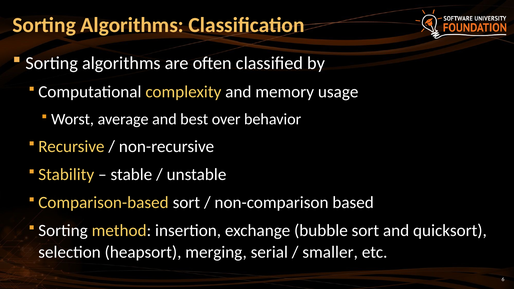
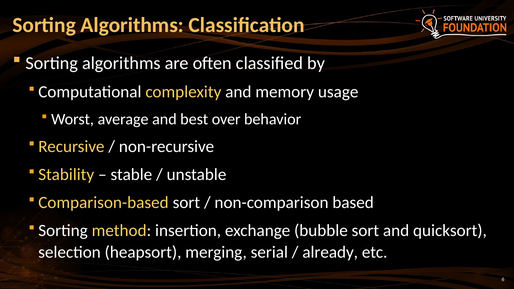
smaller: smaller -> already (330, 252)
